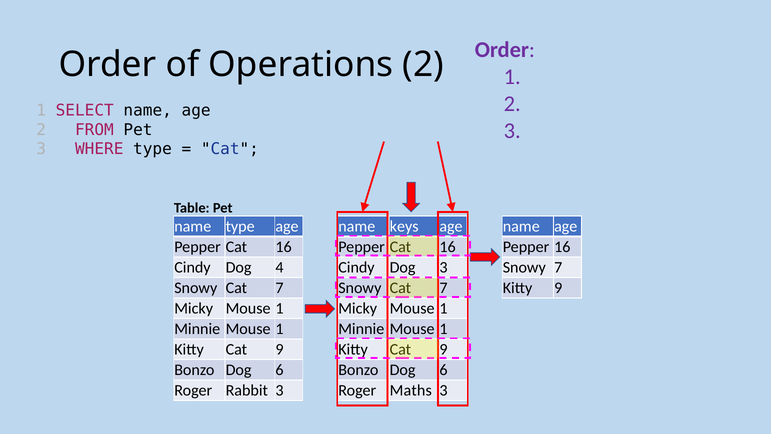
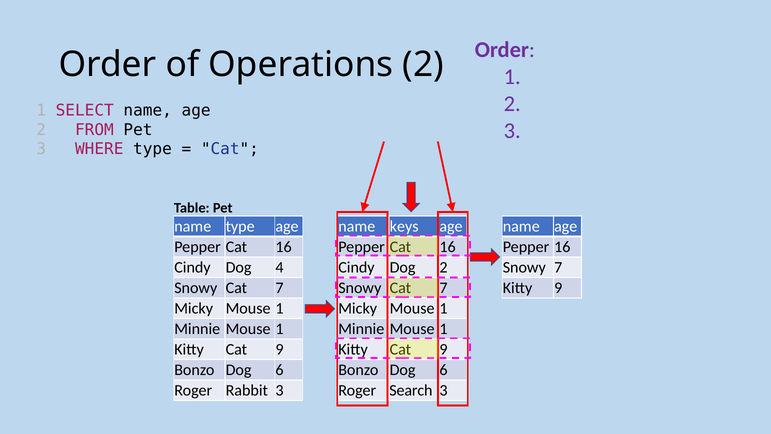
Dog 3: 3 -> 2 (444, 267)
Maths: Maths -> Search (411, 390)
